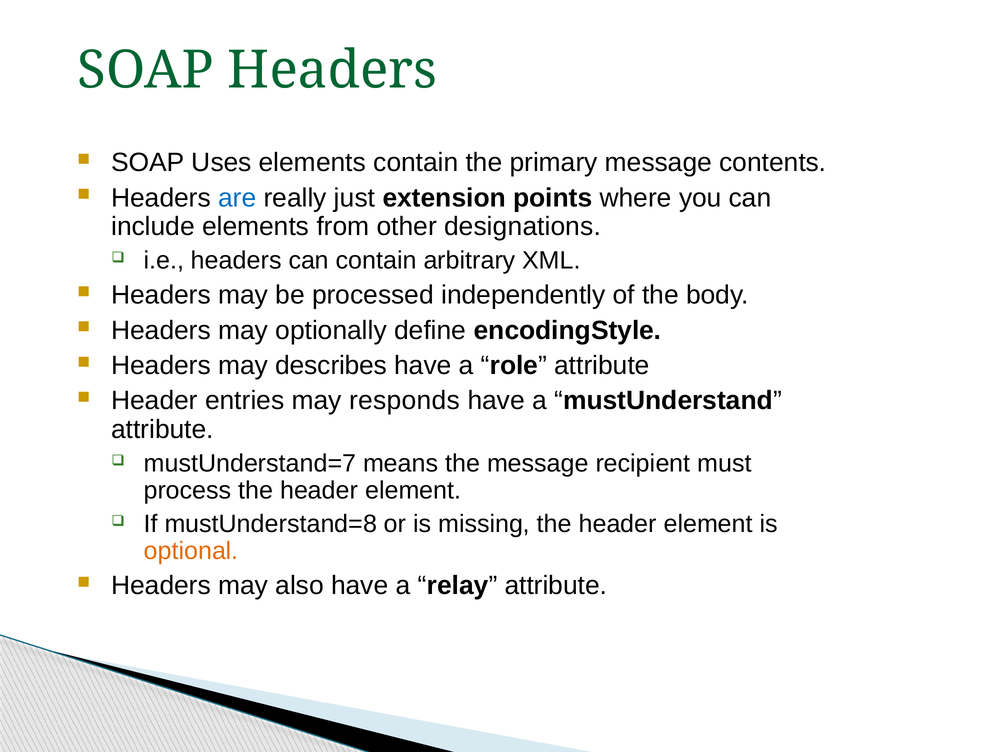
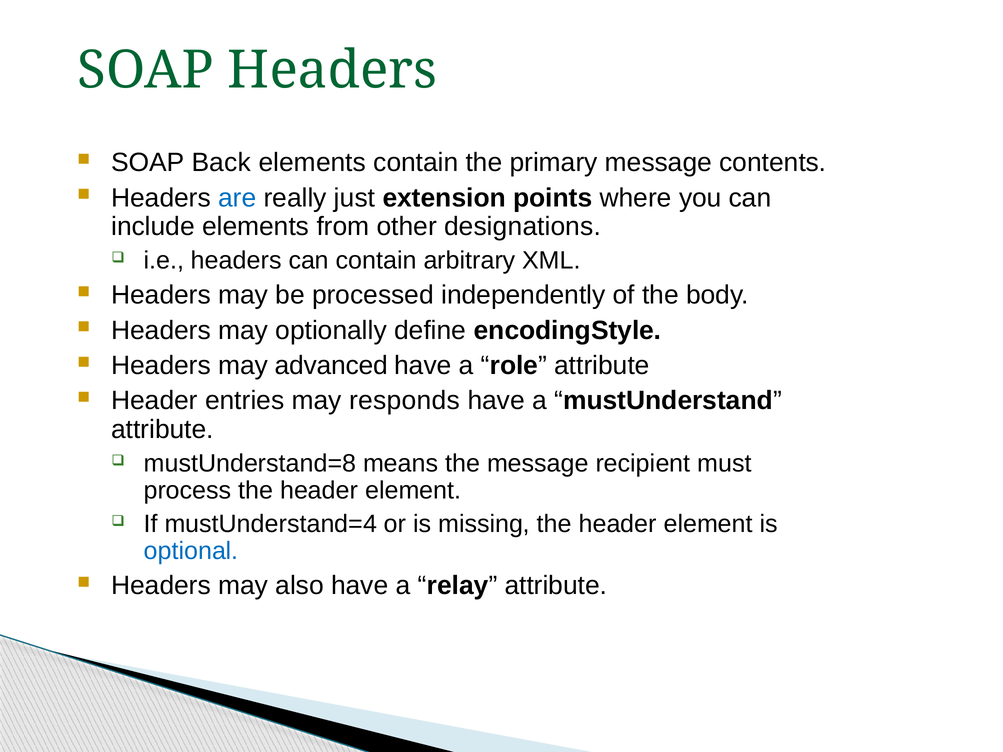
Uses: Uses -> Back (221, 163)
describes: describes -> advanced (331, 366)
mustUnderstand=7: mustUnderstand=7 -> mustUnderstand=8 (250, 464)
mustUnderstand=8: mustUnderstand=8 -> mustUnderstand=4 (271, 524)
optional colour: orange -> blue (191, 551)
